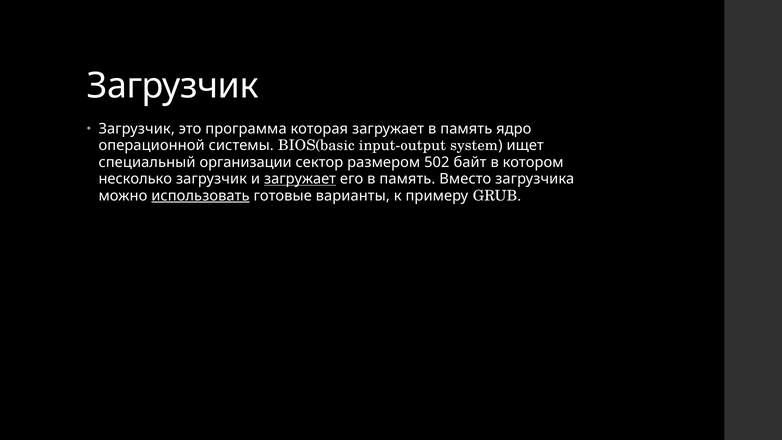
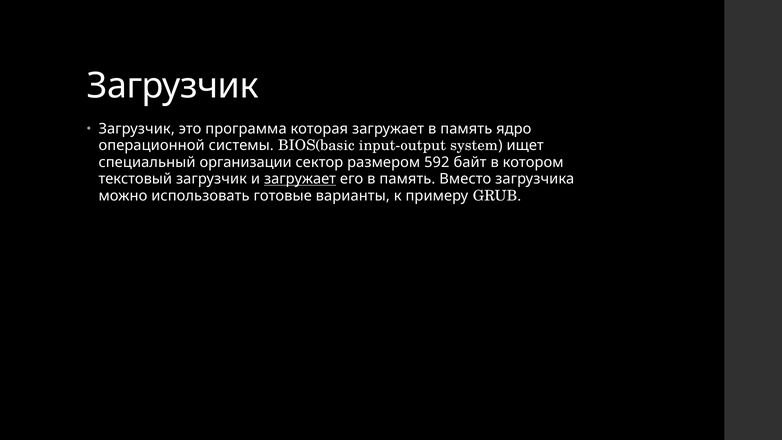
502: 502 -> 592 (437, 162)
несколько: несколько -> текстовый (135, 179)
использовать underline: present -> none (200, 196)
